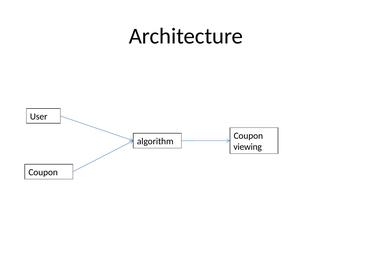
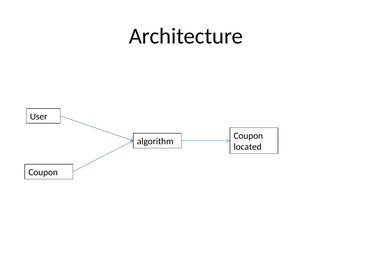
viewing: viewing -> located (248, 147)
